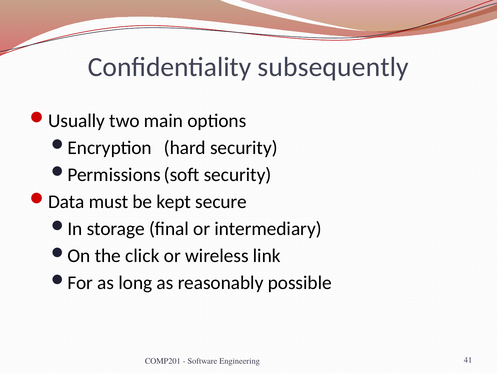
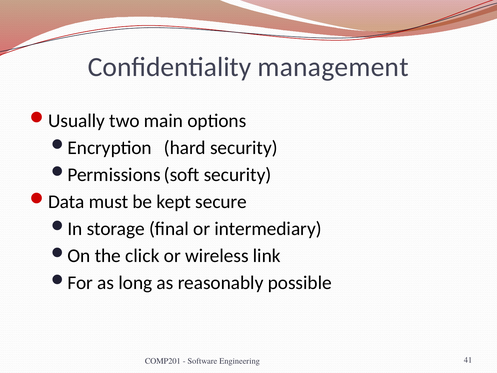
subsequently: subsequently -> management (333, 67)
